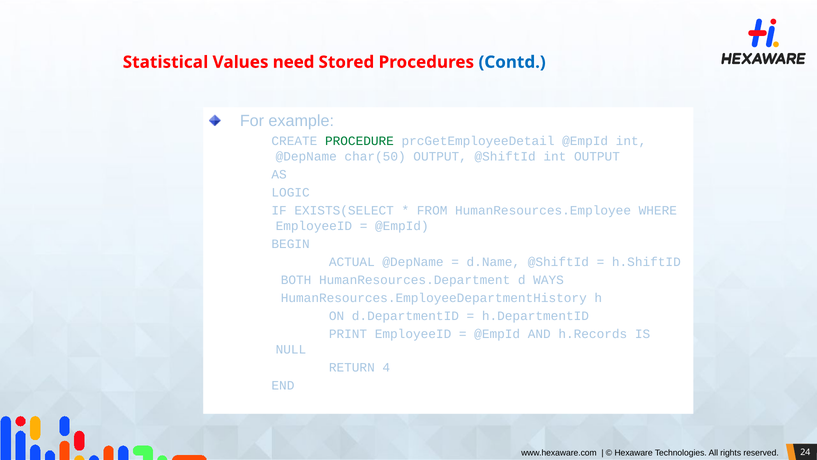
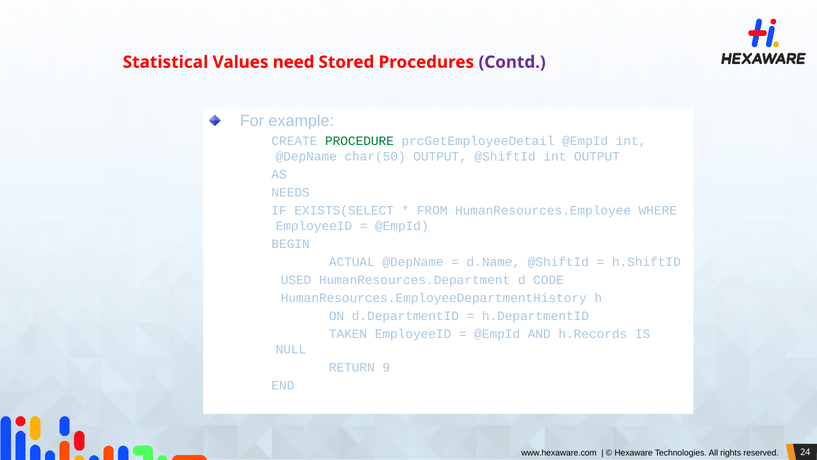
Contd colour: blue -> purple (512, 62)
LOGIC: LOGIC -> NEEDS (291, 192)
BOTH: BOTH -> USED (296, 280)
WAYS: WAYS -> CODE (549, 280)
PRINT: PRINT -> TAKEN (348, 334)
4: 4 -> 9 (386, 367)
